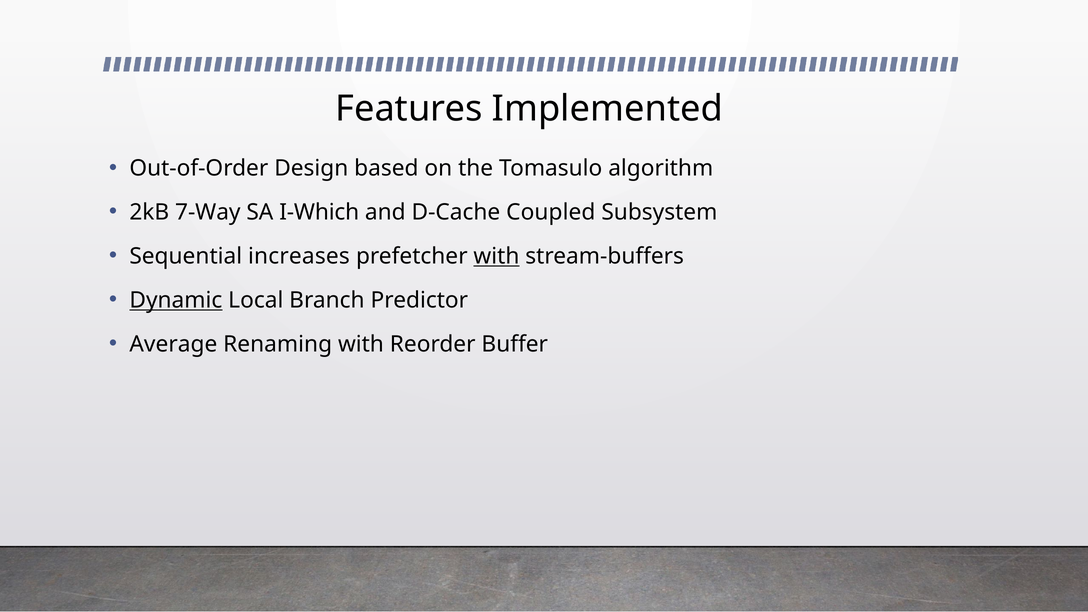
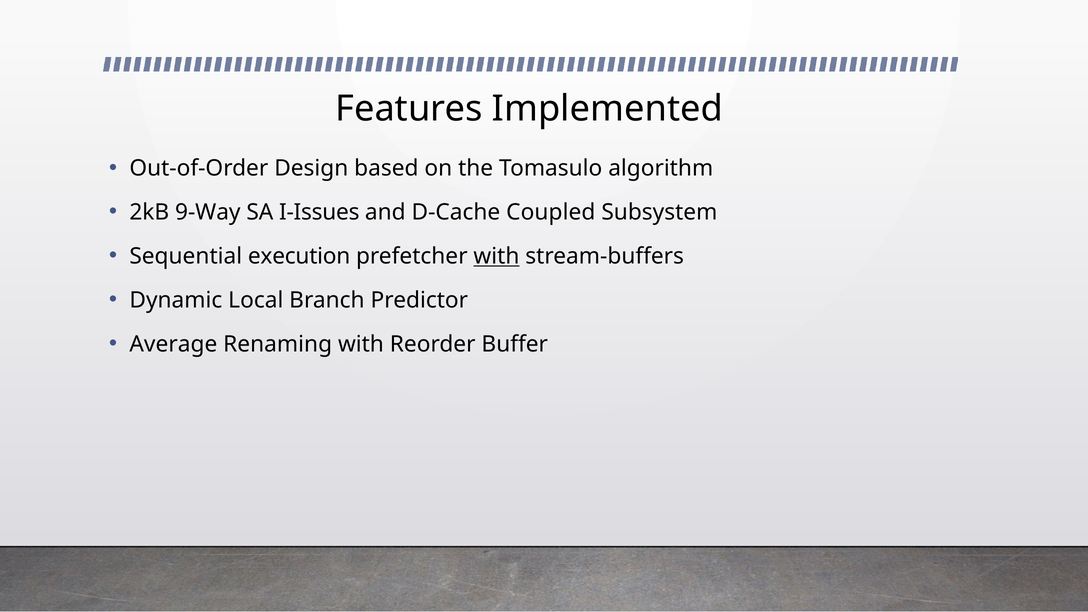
7-Way: 7-Way -> 9-Way (208, 212)
I-Which: I-Which -> I-Issues (319, 212)
increases: increases -> execution (299, 256)
Dynamic underline: present -> none (176, 300)
